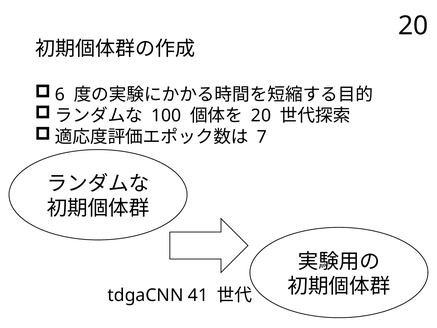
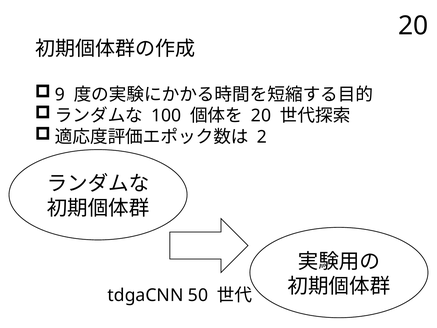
6: 6 -> 9 (60, 94)
7: 7 -> 2 (262, 137)
41: 41 -> 50 (198, 295)
